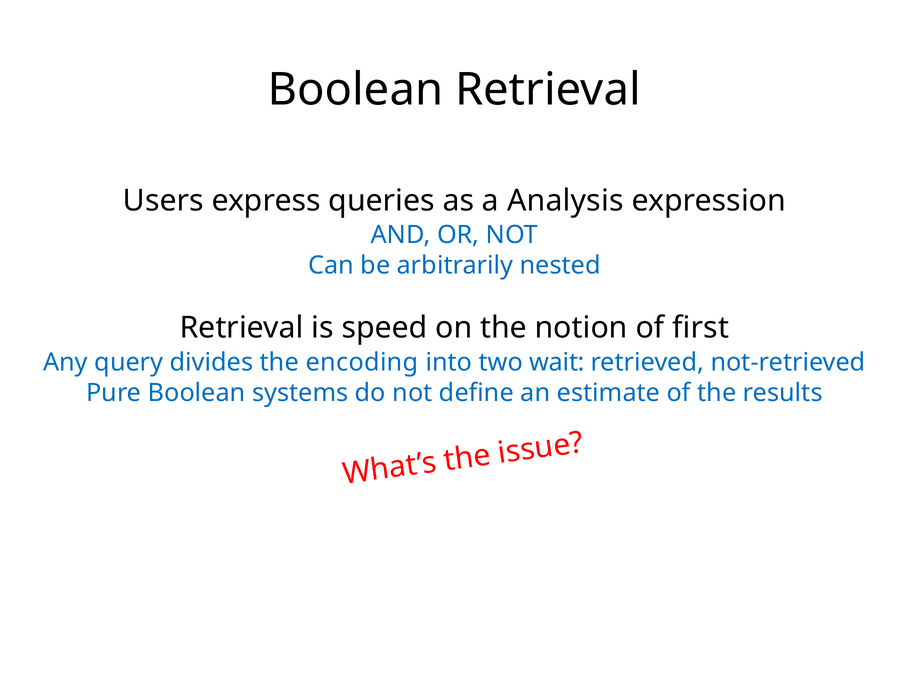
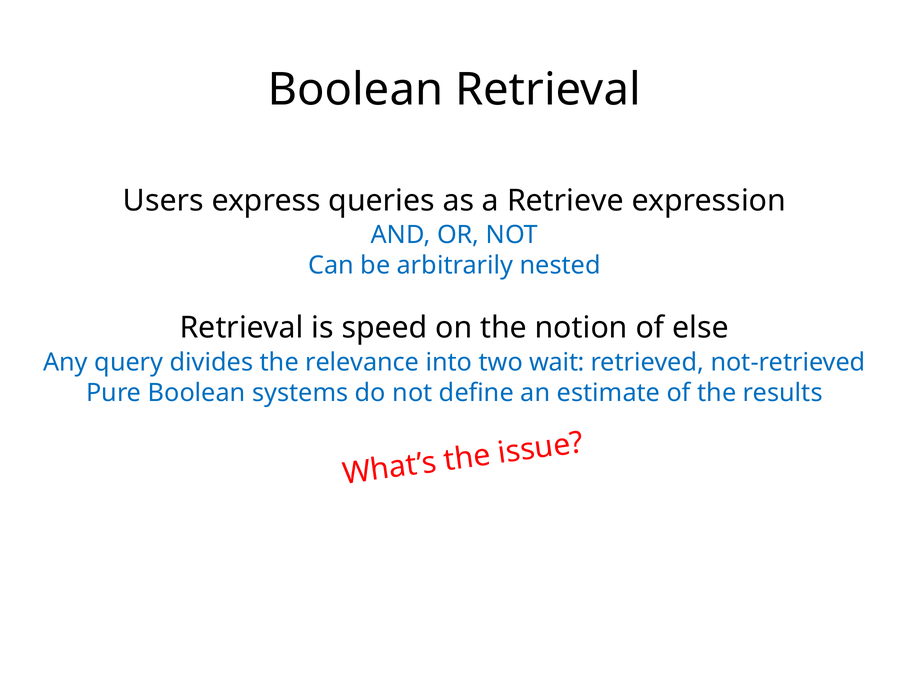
Analysis: Analysis -> Retrieve (565, 201)
first: first -> else (701, 328)
encoding: encoding -> relevance (362, 362)
